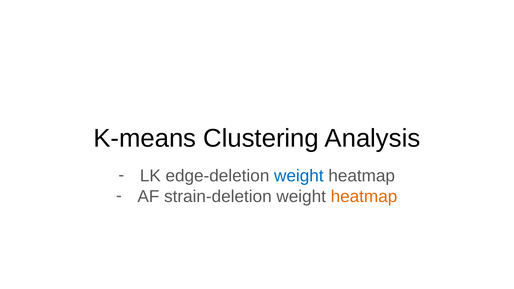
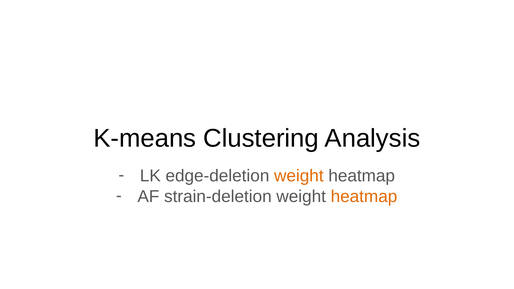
weight colour: blue -> orange (299, 176)
